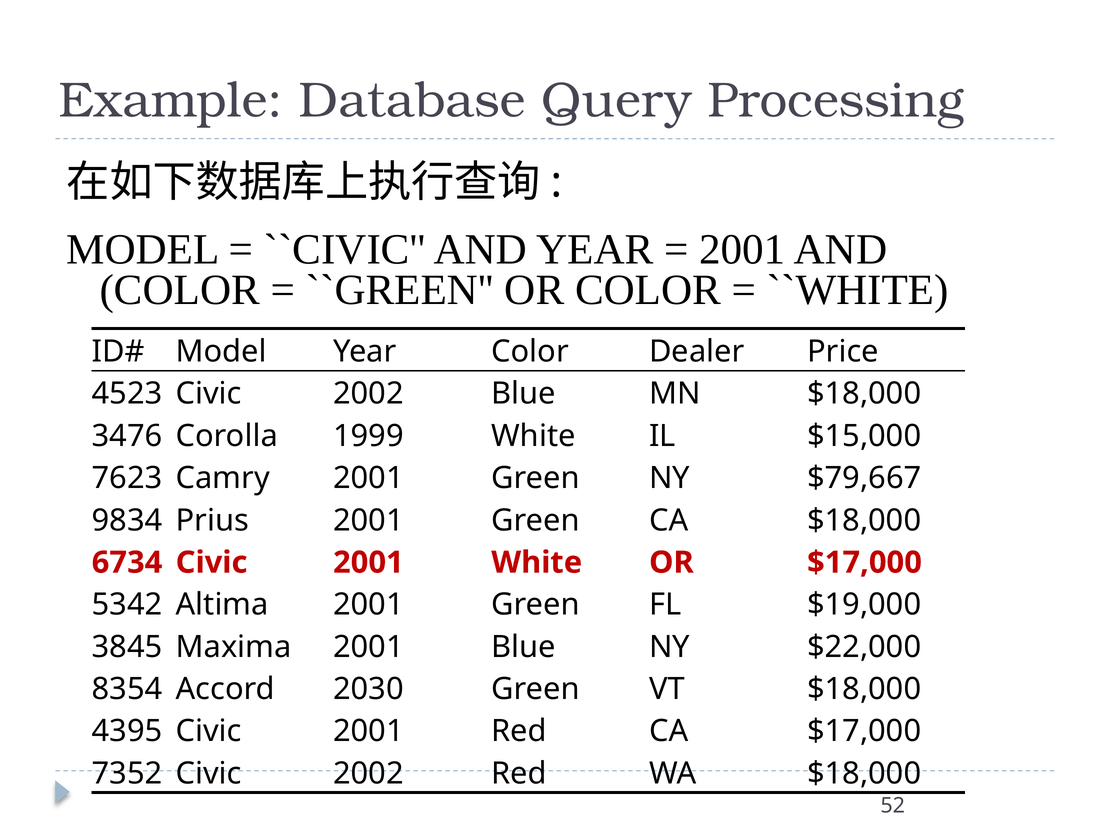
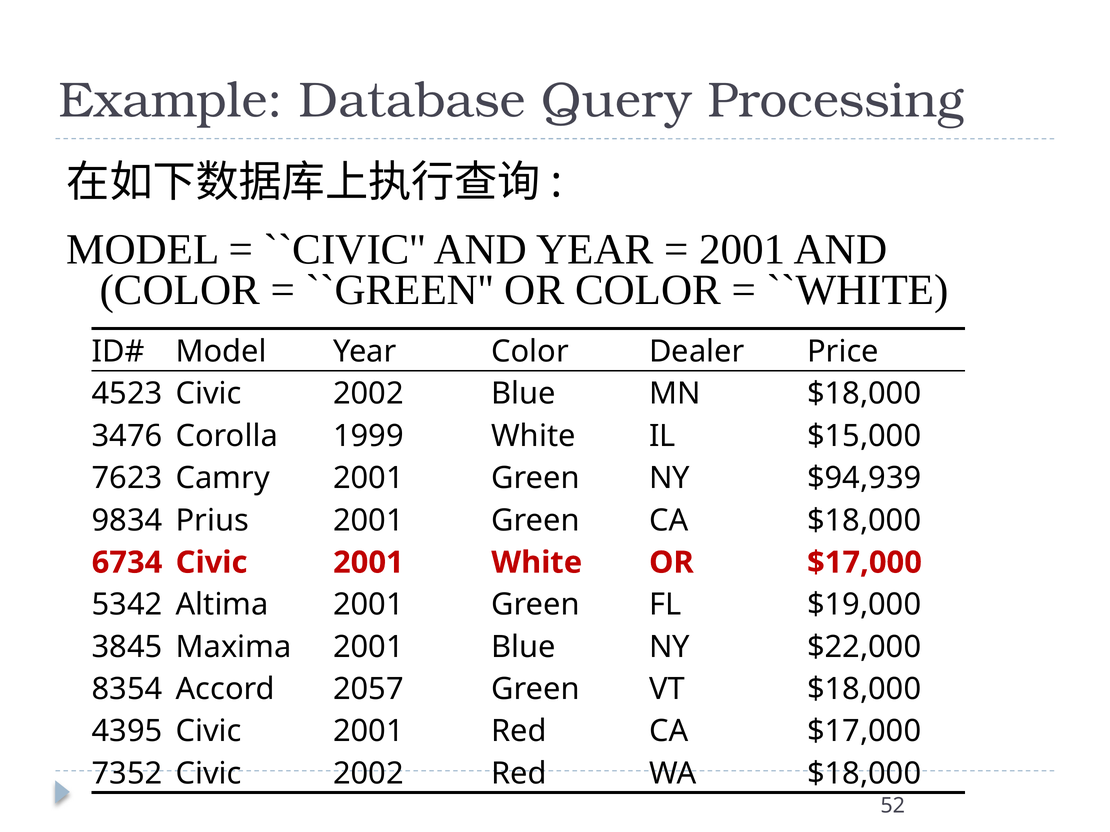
$79,667: $79,667 -> $94,939 (864, 478)
2030: 2030 -> 2057 (368, 690)
